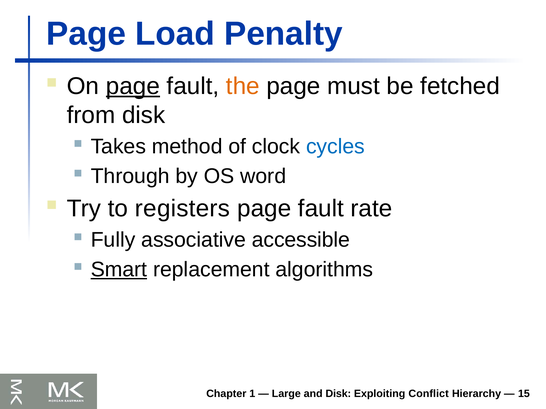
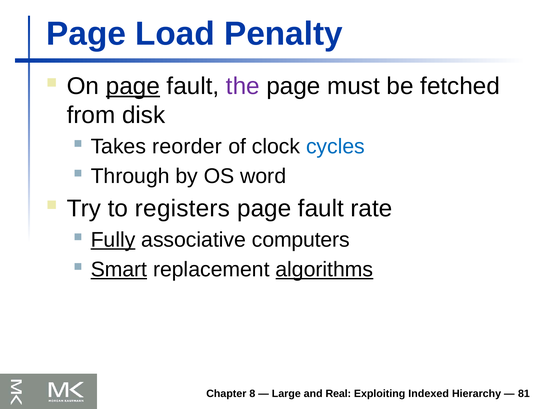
the colour: orange -> purple (243, 86)
method: method -> reorder (187, 147)
Fully underline: none -> present (113, 240)
accessible: accessible -> computers (301, 240)
algorithms underline: none -> present (324, 270)
1: 1 -> 8 (252, 394)
and Disk: Disk -> Real (338, 394)
Conflict: Conflict -> Indexed (429, 394)
15: 15 -> 81 (524, 394)
